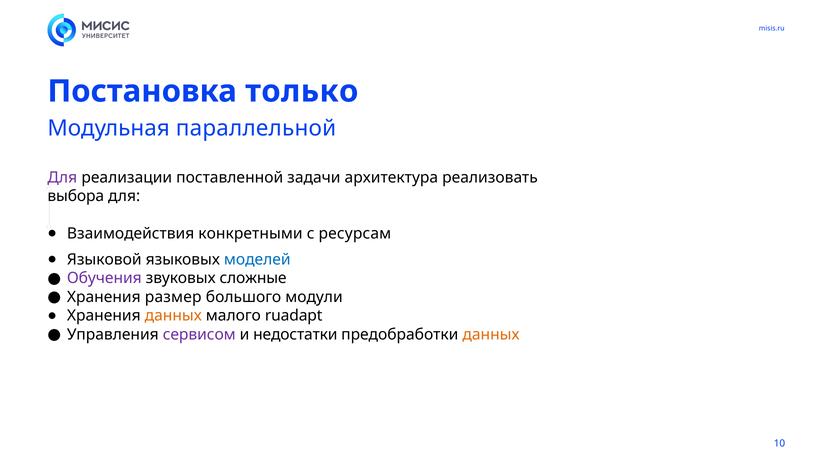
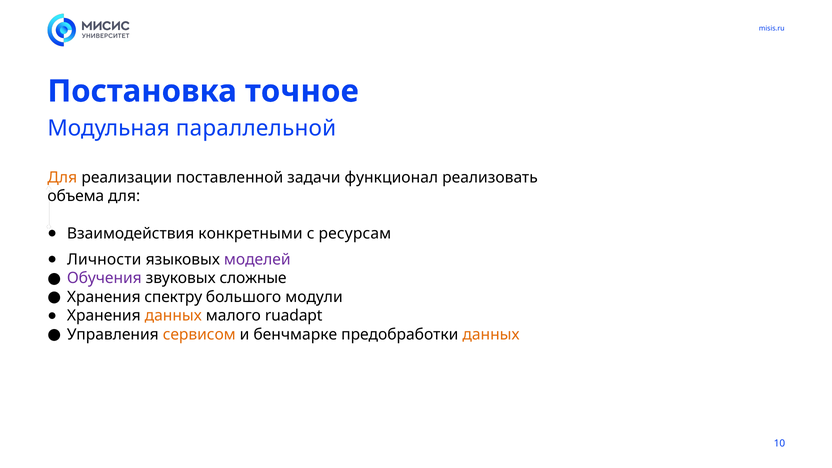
только: только -> точное (302, 91)
Для colour: purple -> orange (62, 177)
архитектура: архитектура -> функционал (391, 177)
выбора: выбора -> объема (76, 196)
Языковой: Языковой -> Личности (104, 260)
моделей colour: blue -> purple (257, 260)
размер: размер -> спектру (173, 297)
сервисом colour: purple -> orange (199, 334)
недостатки: недостатки -> бенчмарке (295, 334)
